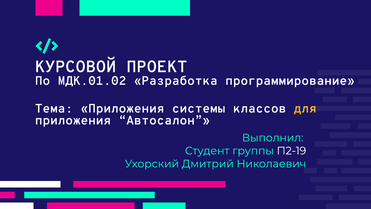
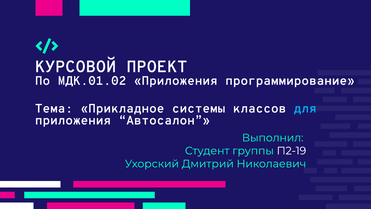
МДК.01.02 Разработка: Разработка -> Приложения (176, 81)
Тема Приложения: Приложения -> Прикладное (122, 108)
для colour: yellow -> light blue (305, 108)
